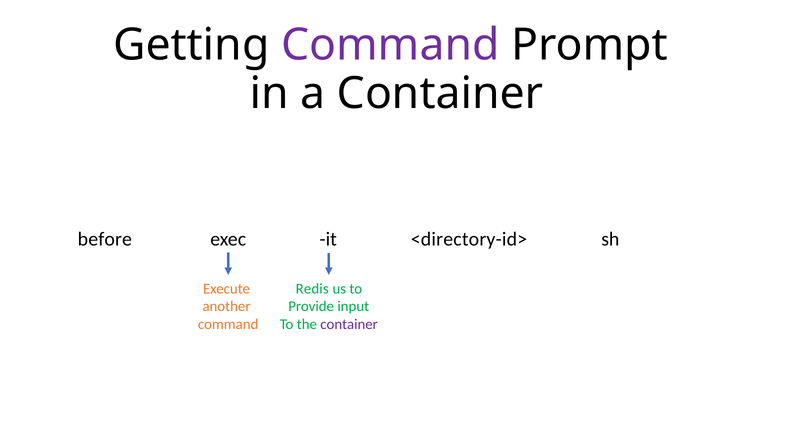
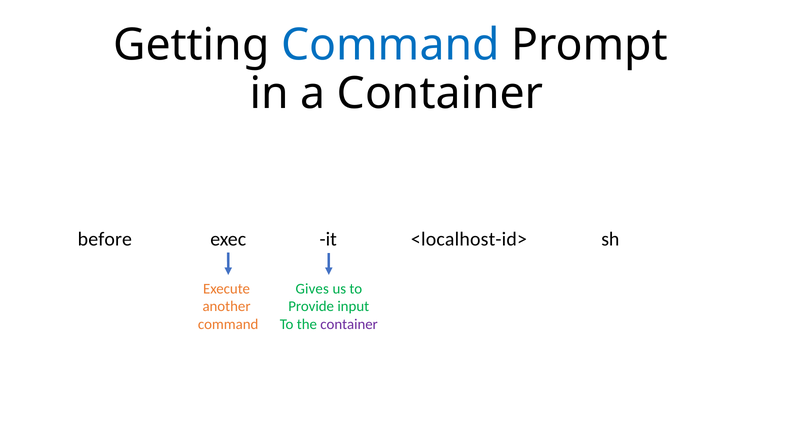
Command colour: purple -> blue (390, 45)
<directory-id>: <directory-id> -> <localhost-id> (469, 239)
Redis: Redis -> Gives (312, 289)
